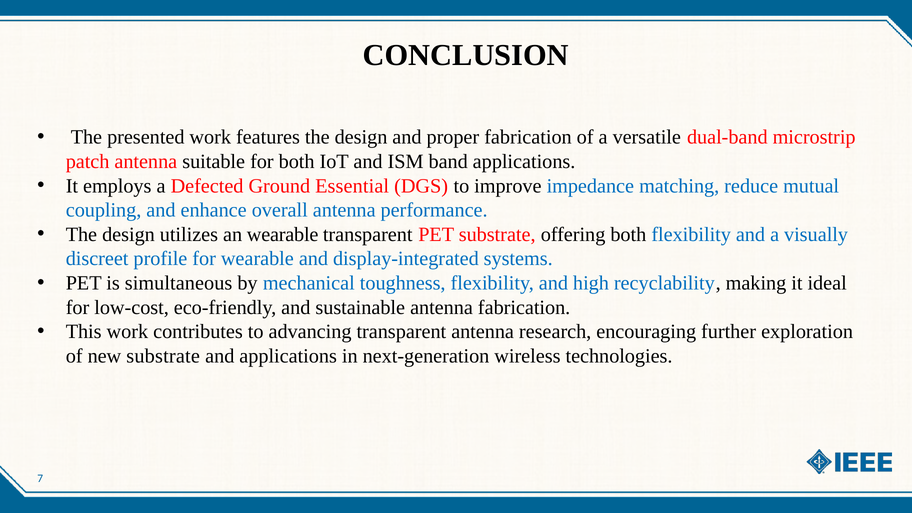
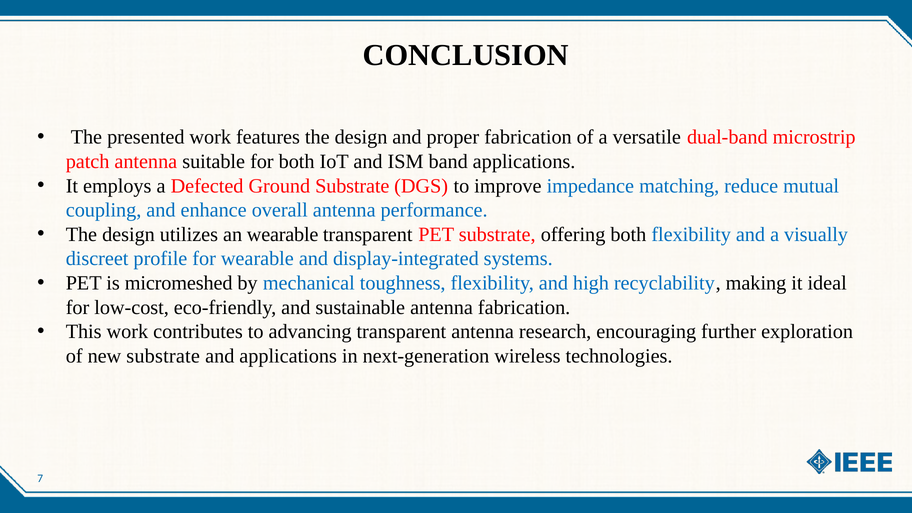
Ground Essential: Essential -> Substrate (352, 186)
simultaneous: simultaneous -> micromeshed (179, 283)
